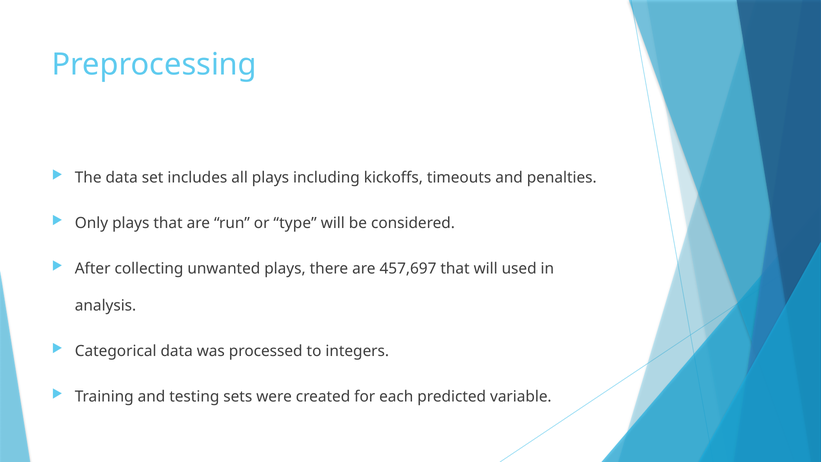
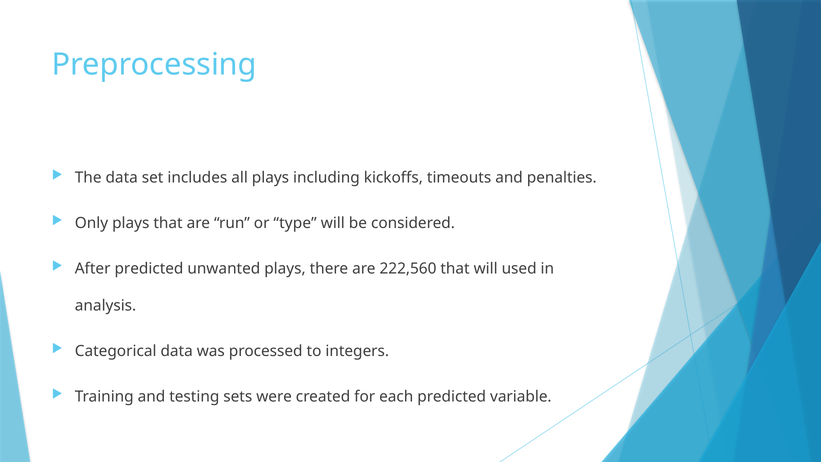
After collecting: collecting -> predicted (149, 268)
457,697: 457,697 -> 222,560 (408, 268)
